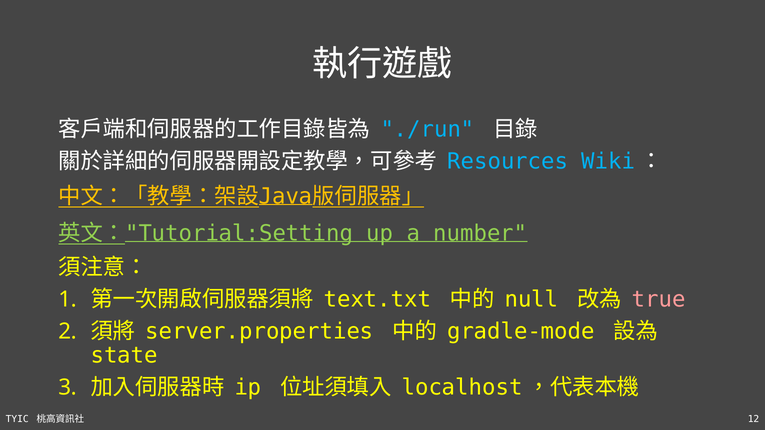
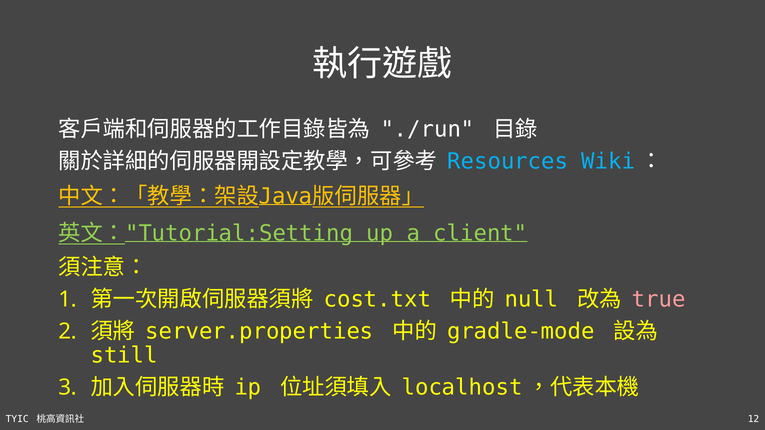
./run colour: light blue -> white (427, 129)
number: number -> client (480, 233)
text.txt: text.txt -> cost.txt (377, 300)
state: state -> still (124, 356)
